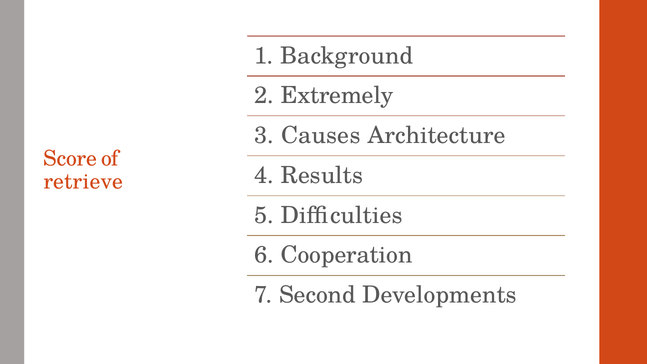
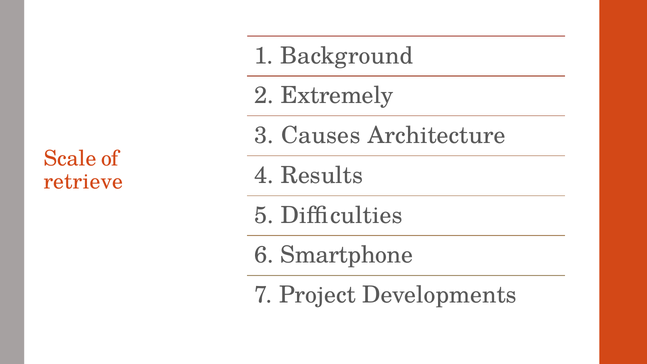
Score: Score -> Scale (70, 158)
Cooperation: Cooperation -> Smartphone (347, 255)
Second: Second -> Project (317, 295)
